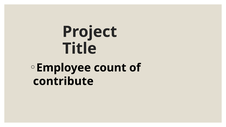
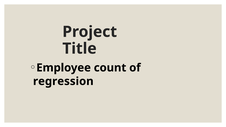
contribute: contribute -> regression (63, 81)
